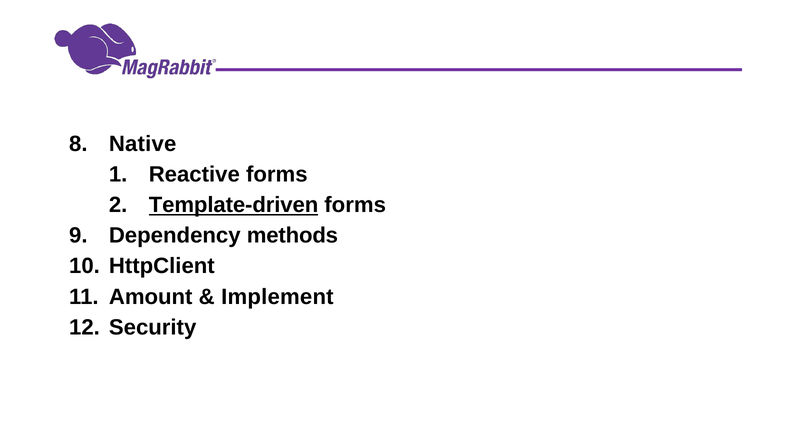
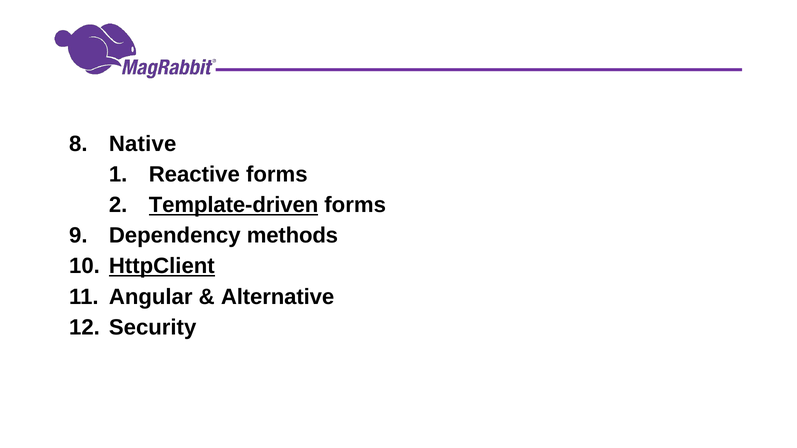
HttpClient underline: none -> present (162, 266)
Amount: Amount -> Angular (151, 297)
Implement: Implement -> Alternative (278, 297)
